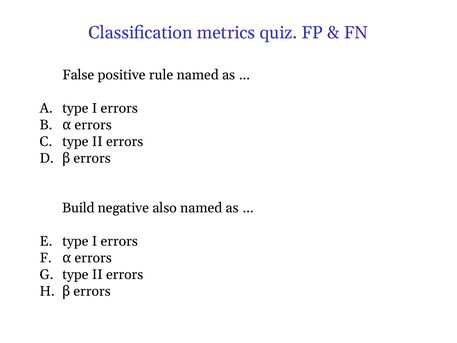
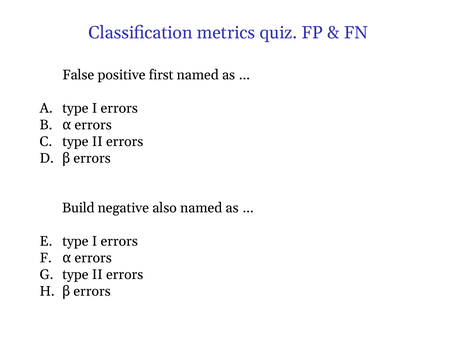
rule: rule -> first (161, 75)
